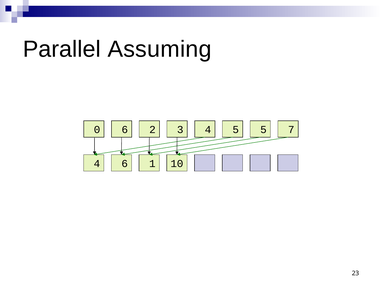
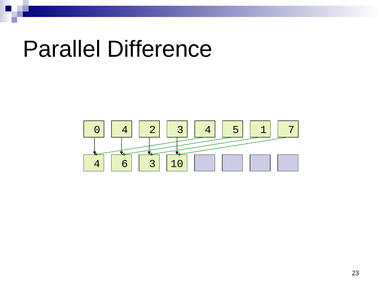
Assuming: Assuming -> Difference (160, 49)
0 6: 6 -> 4 (125, 130)
4 5: 5 -> 1 (263, 130)
6 1: 1 -> 3 (152, 164)
